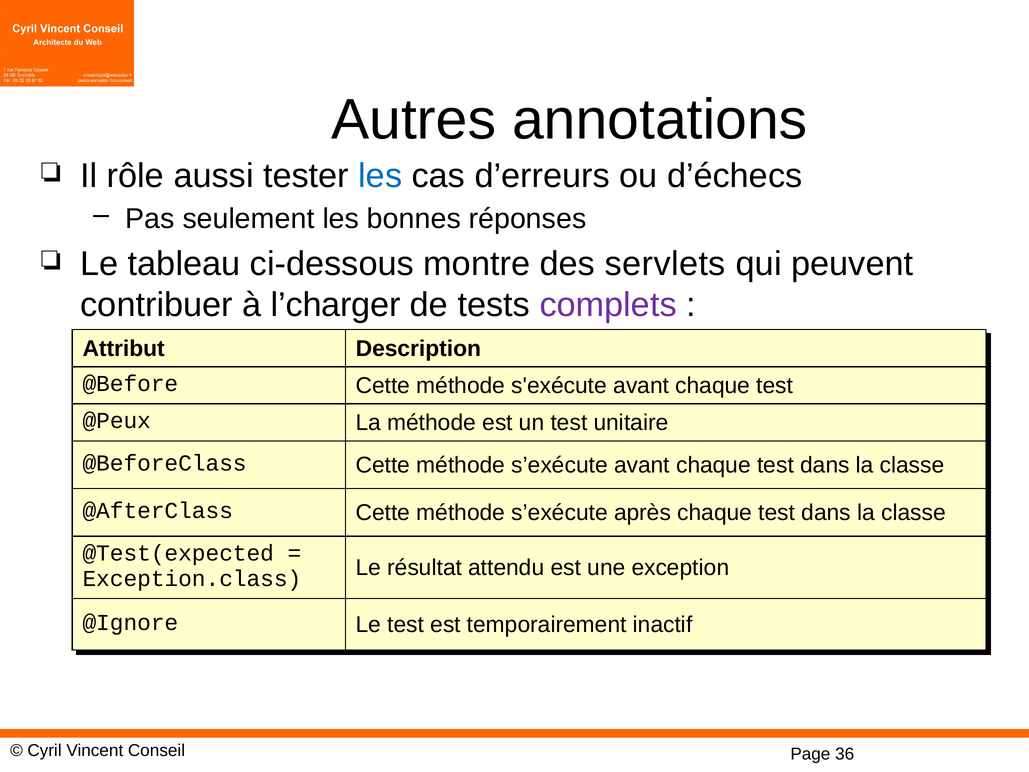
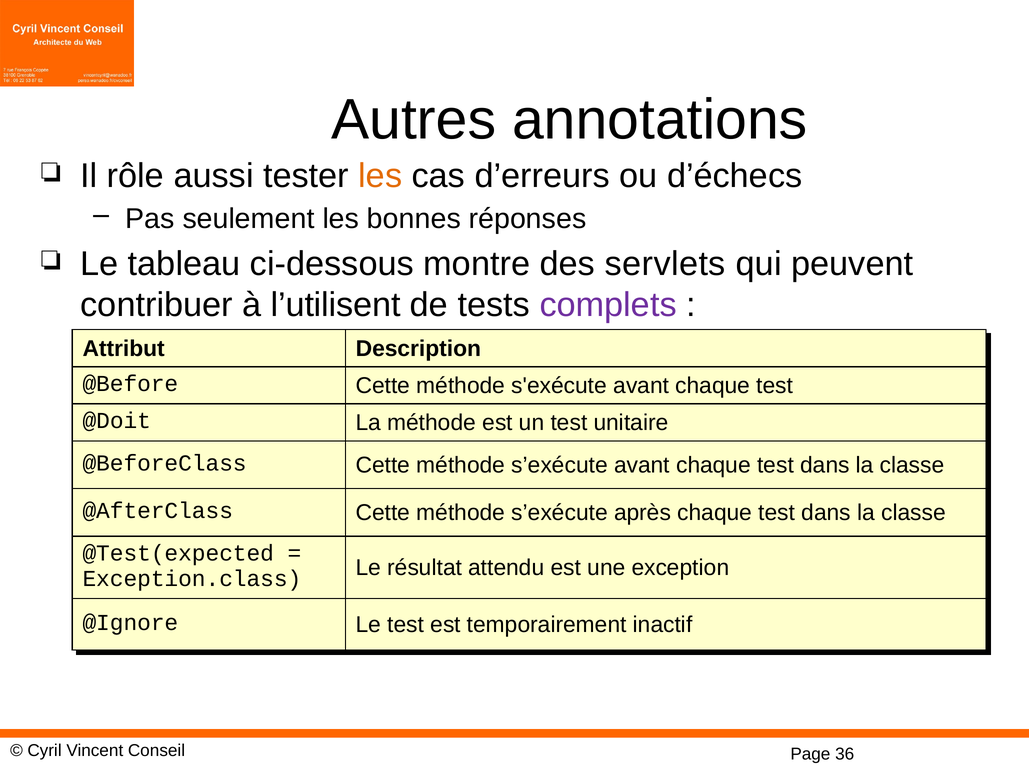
les colour: blue -> orange (380, 176)
l’charger: l’charger -> l’utilisent (336, 305)
@Peux: @Peux -> @Doit (117, 421)
